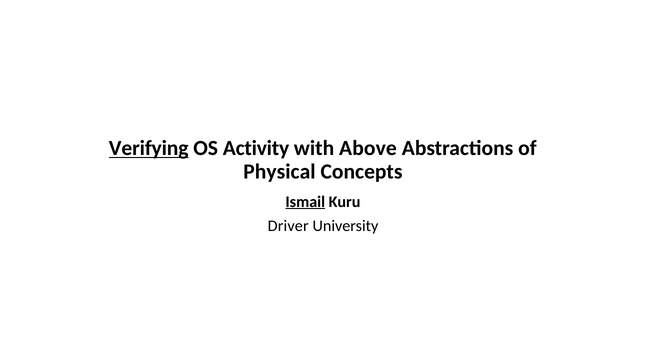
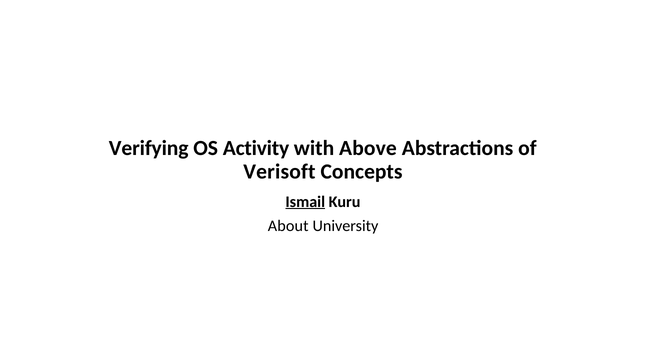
Verifying underline: present -> none (149, 149)
Physical: Physical -> Verisoft (279, 172)
Driver: Driver -> About (288, 226)
